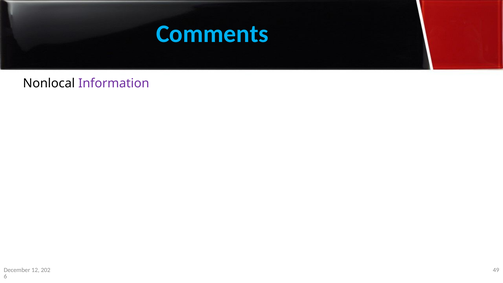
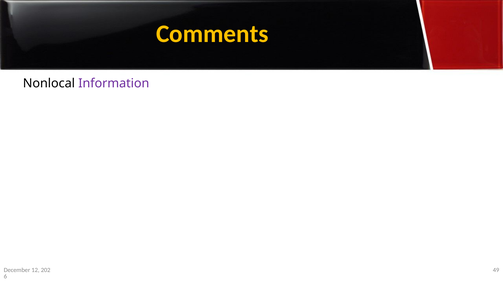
Comments colour: light blue -> yellow (212, 34)
